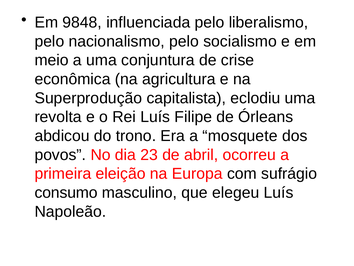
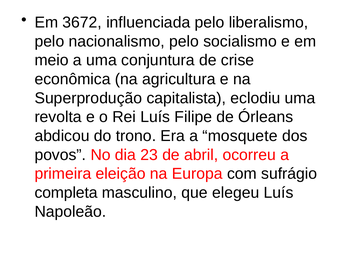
9848: 9848 -> 3672 (82, 22)
consumo: consumo -> completa (66, 192)
